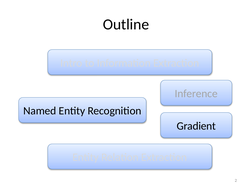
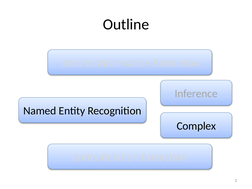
Gradient: Gradient -> Complex (196, 126)
